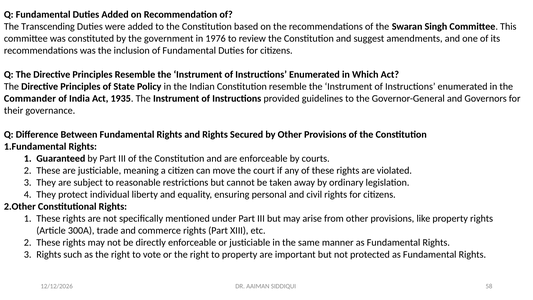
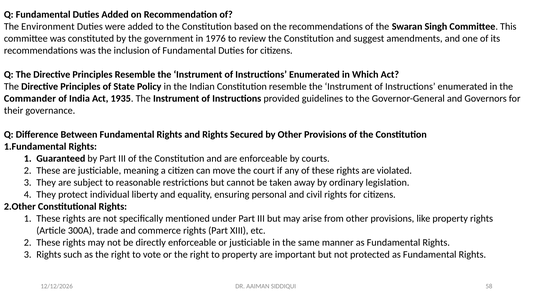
Transcending: Transcending -> Environment (48, 27)
